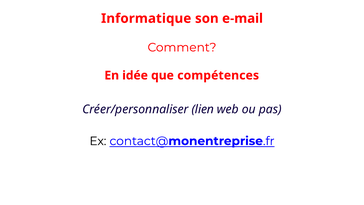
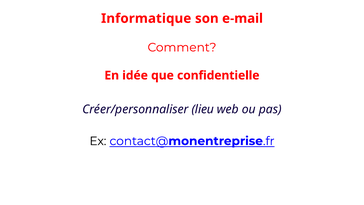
compétences: compétences -> confidentielle (218, 75)
lien: lien -> lieu (203, 109)
